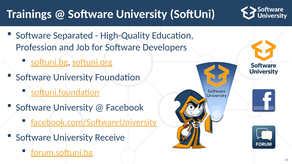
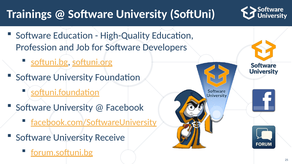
Software Separated: Separated -> Education (73, 36)
